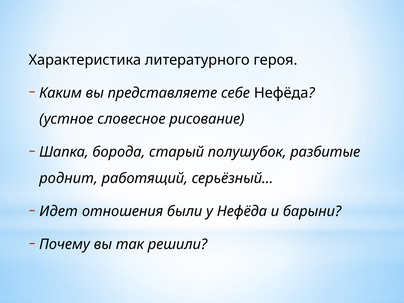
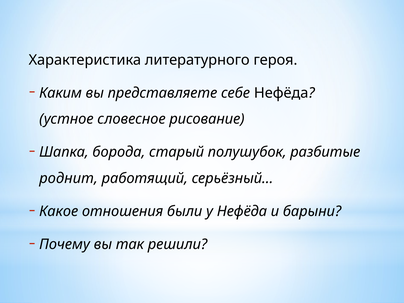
Идет: Идет -> Какое (59, 211)
